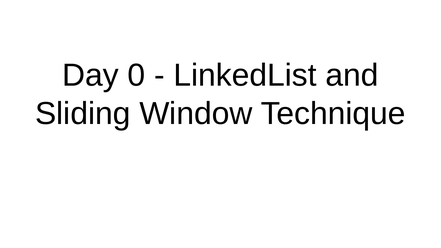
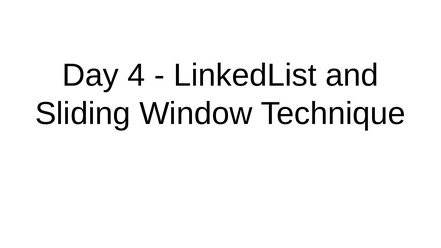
0: 0 -> 4 (136, 75)
